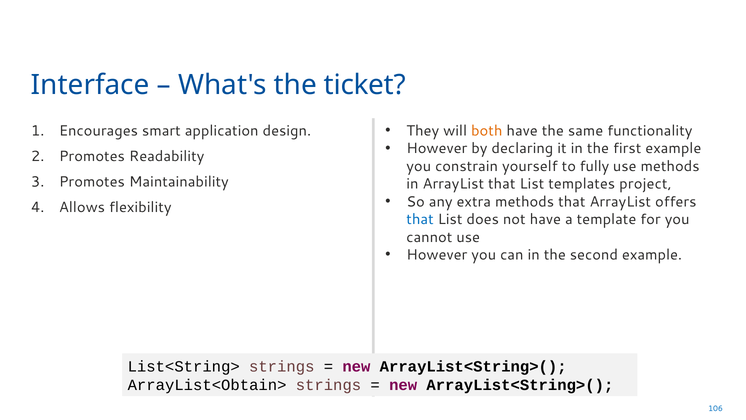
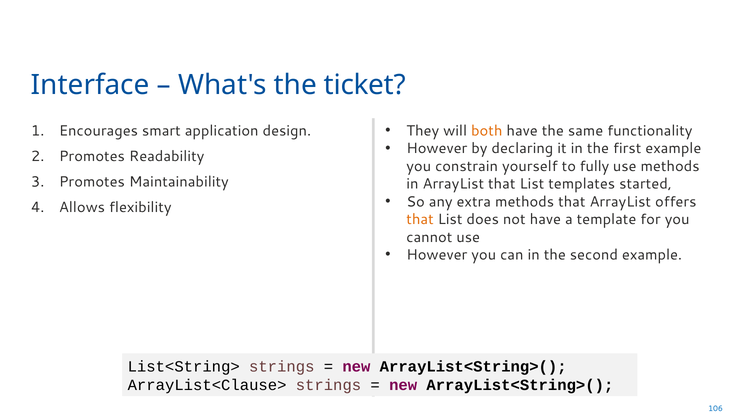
project: project -> started (646, 184)
that colour: blue -> orange (420, 219)
ArrayList<Obtain>: ArrayList<Obtain> -> ArrayList<Clause> (207, 385)
